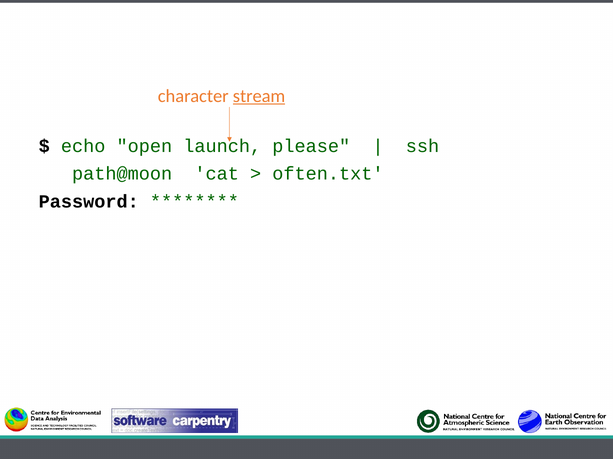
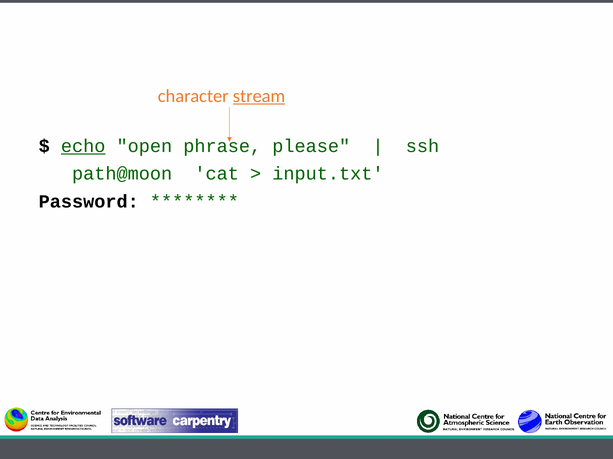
echo underline: none -> present (83, 146)
launch: launch -> phrase (222, 146)
often.txt: often.txt -> input.txt (328, 174)
